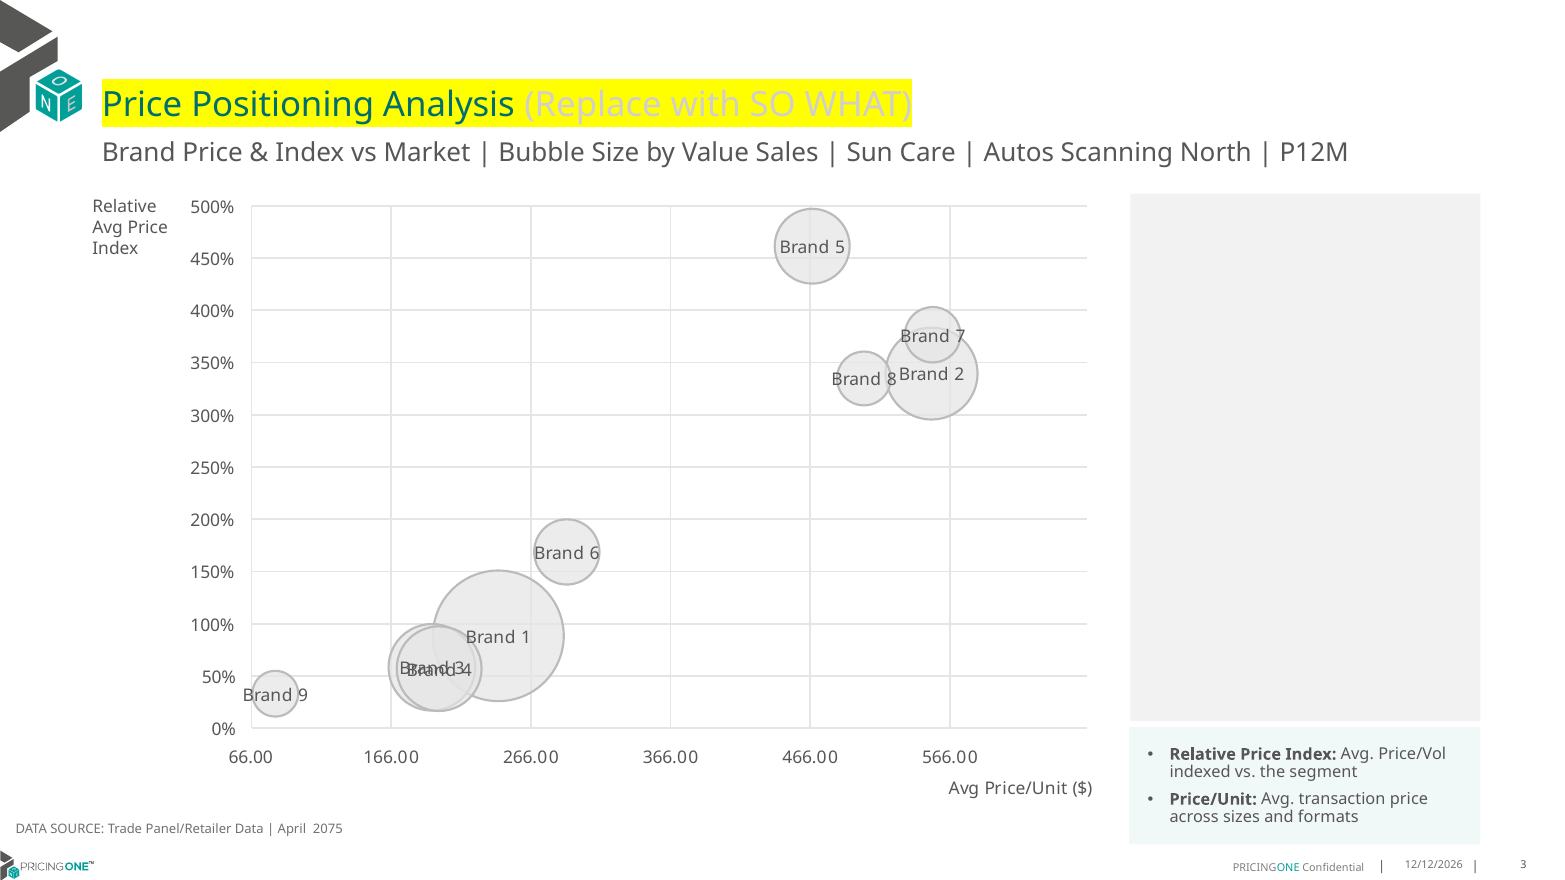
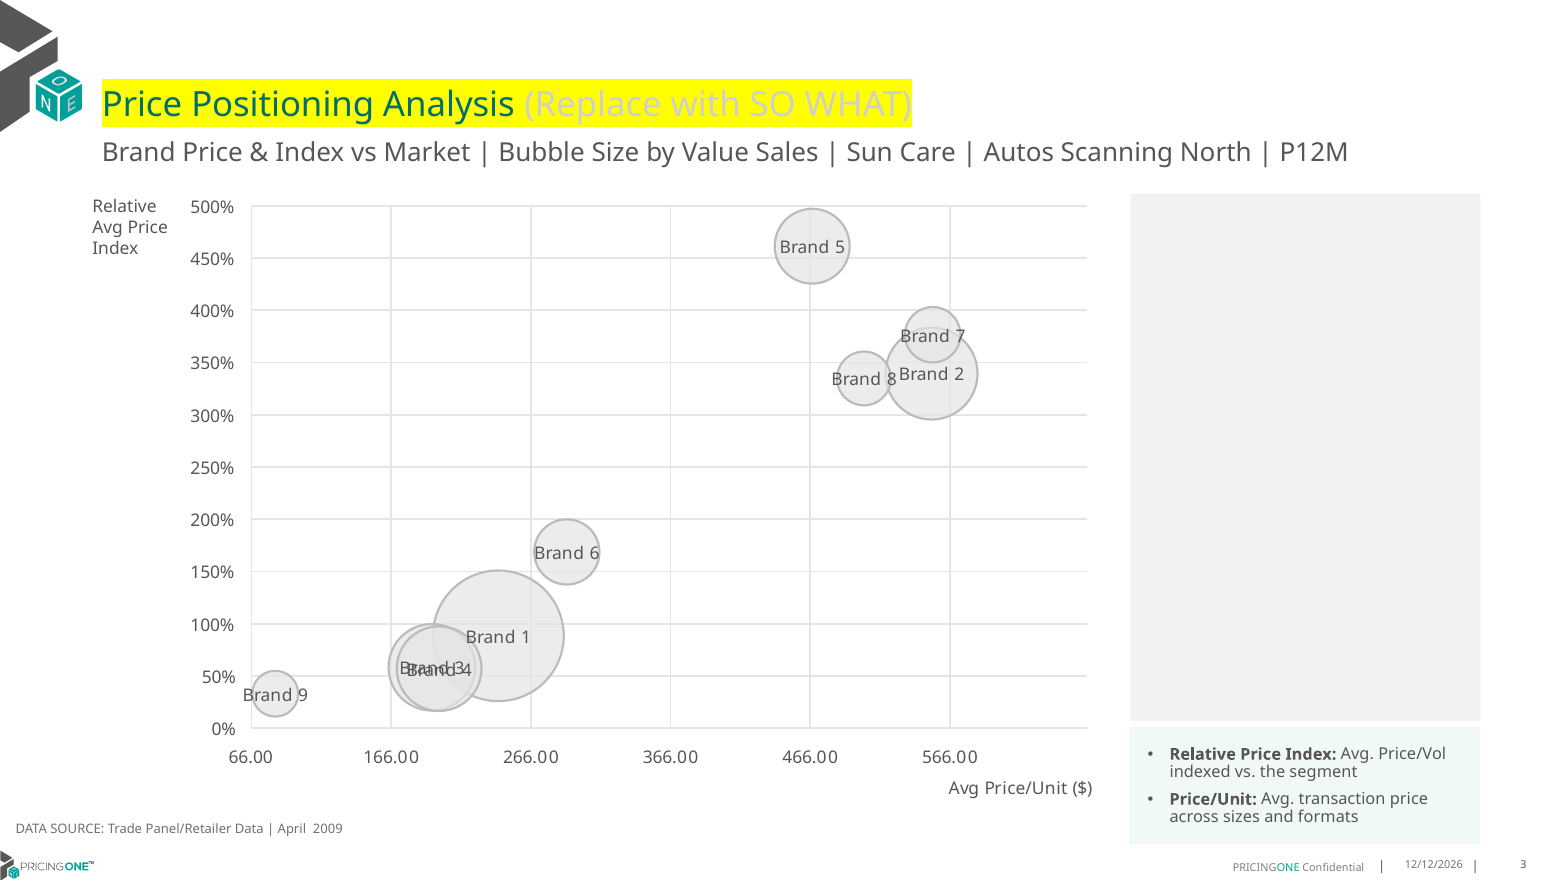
2075: 2075 -> 2009 (328, 829)
